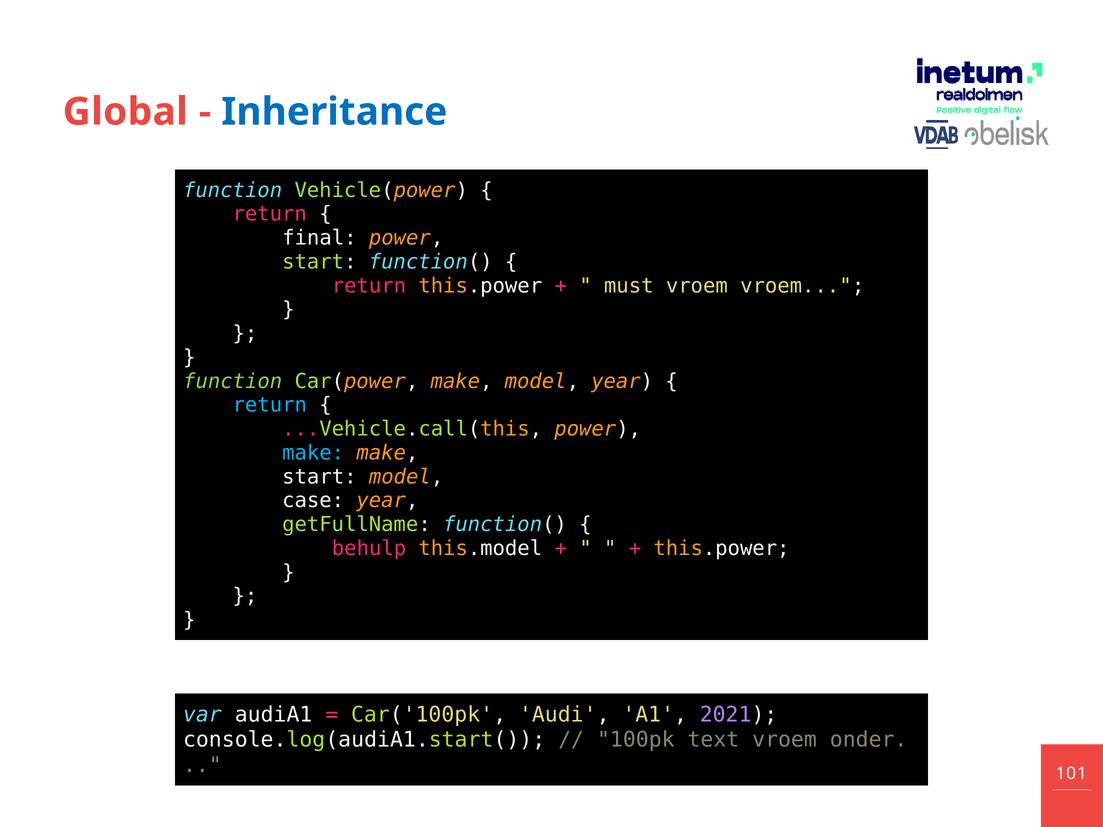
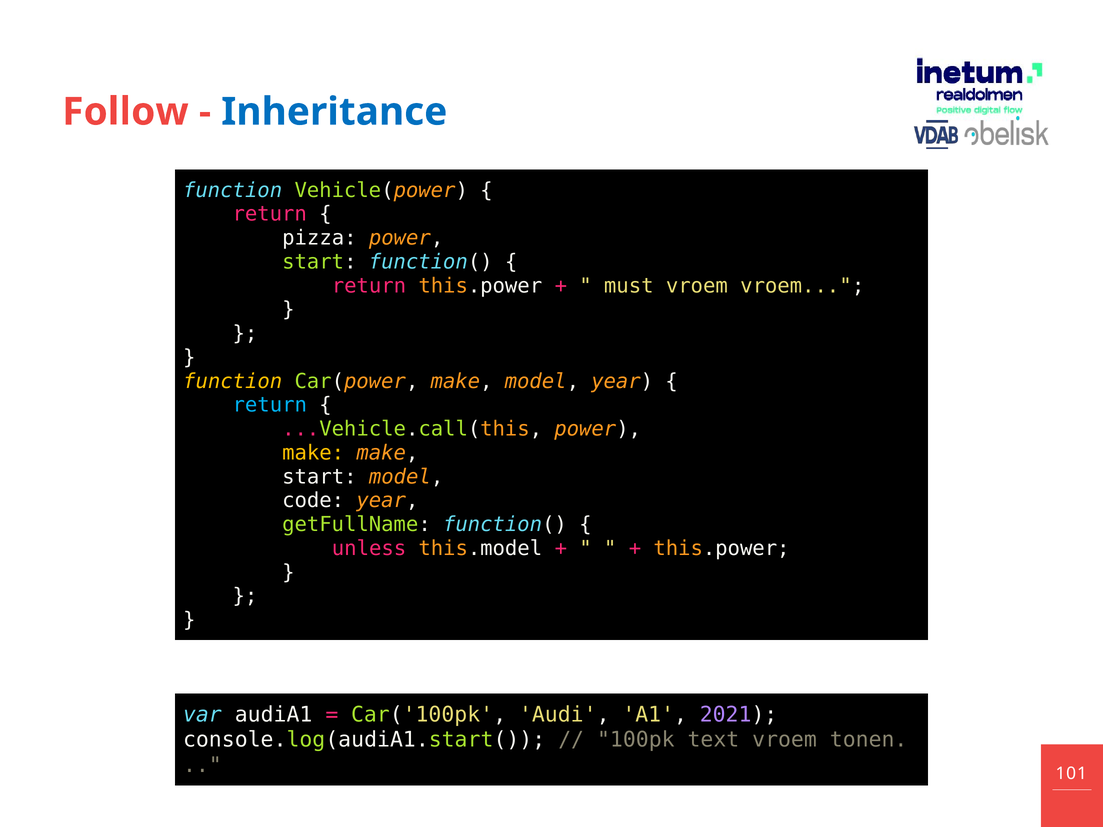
Global: Global -> Follow (125, 112)
final: final -> pizza (319, 238)
function colour: light green -> yellow (233, 381)
make colour: light blue -> yellow (313, 453)
case: case -> code (313, 501)
behulp: behulp -> unless (369, 549)
onder: onder -> tonen (869, 740)
